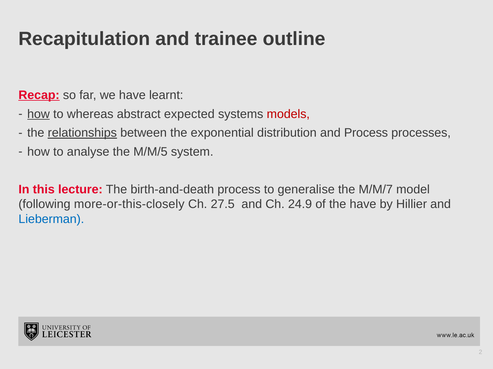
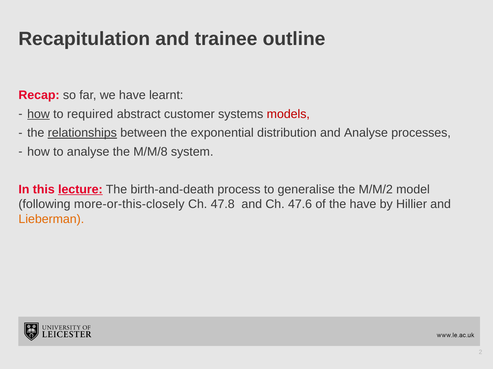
Recap underline: present -> none (39, 95)
whereas: whereas -> required (90, 114)
expected: expected -> customer (189, 114)
and Process: Process -> Analyse (366, 133)
M/M/5: M/M/5 -> M/M/8 (150, 152)
lecture underline: none -> present (80, 190)
M/M/7: M/M/7 -> M/M/2 (376, 190)
27.5: 27.5 -> 47.8 (223, 205)
24.9: 24.9 -> 47.6 (300, 205)
Lieberman colour: blue -> orange (51, 219)
